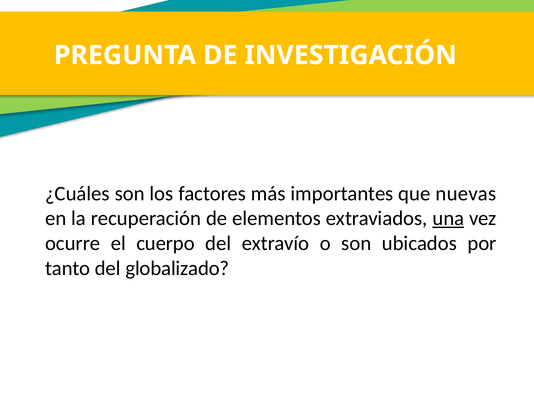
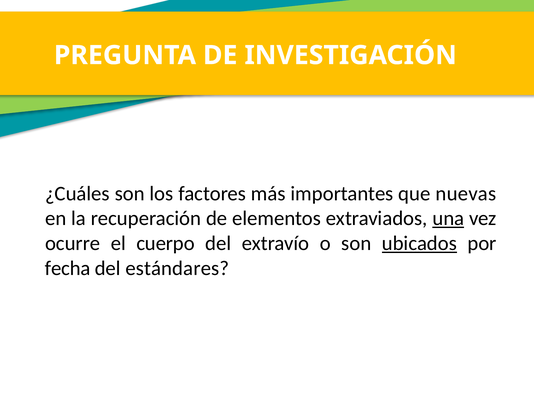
ubicados underline: none -> present (419, 243)
tanto: tanto -> fecha (68, 268)
globalizado: globalizado -> estándares (177, 268)
